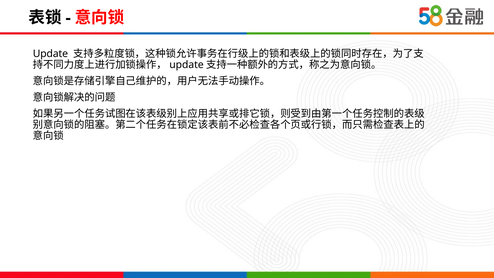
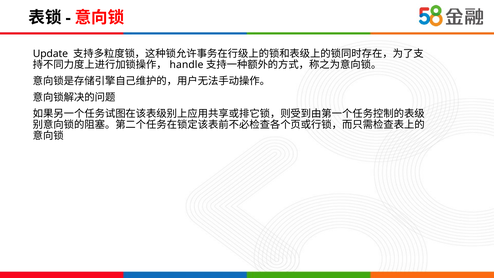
update: update -> handle (186, 65)
